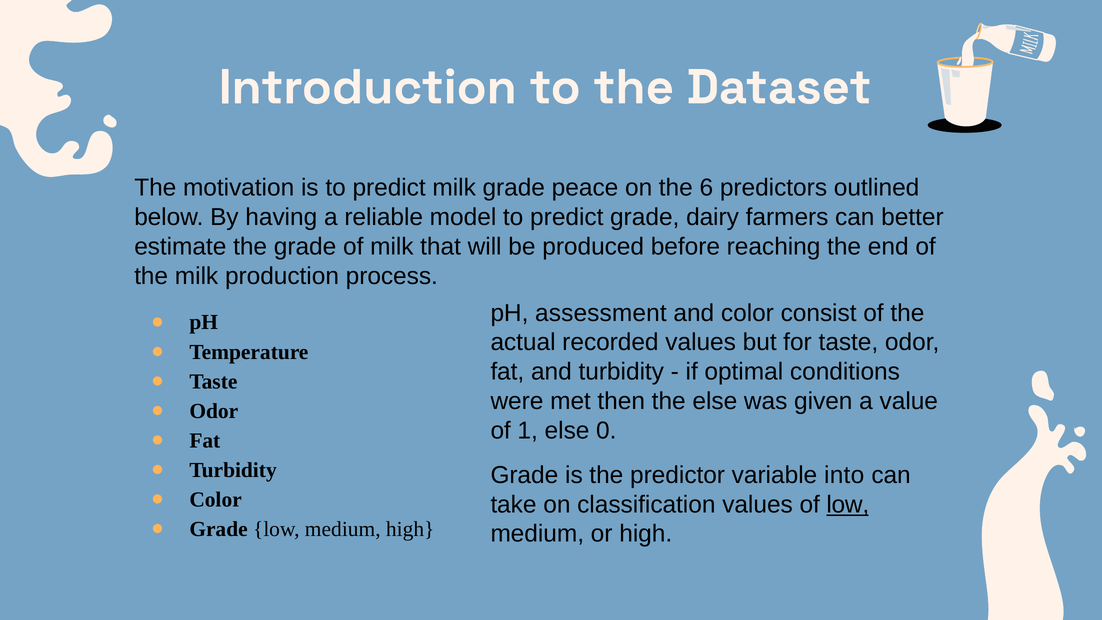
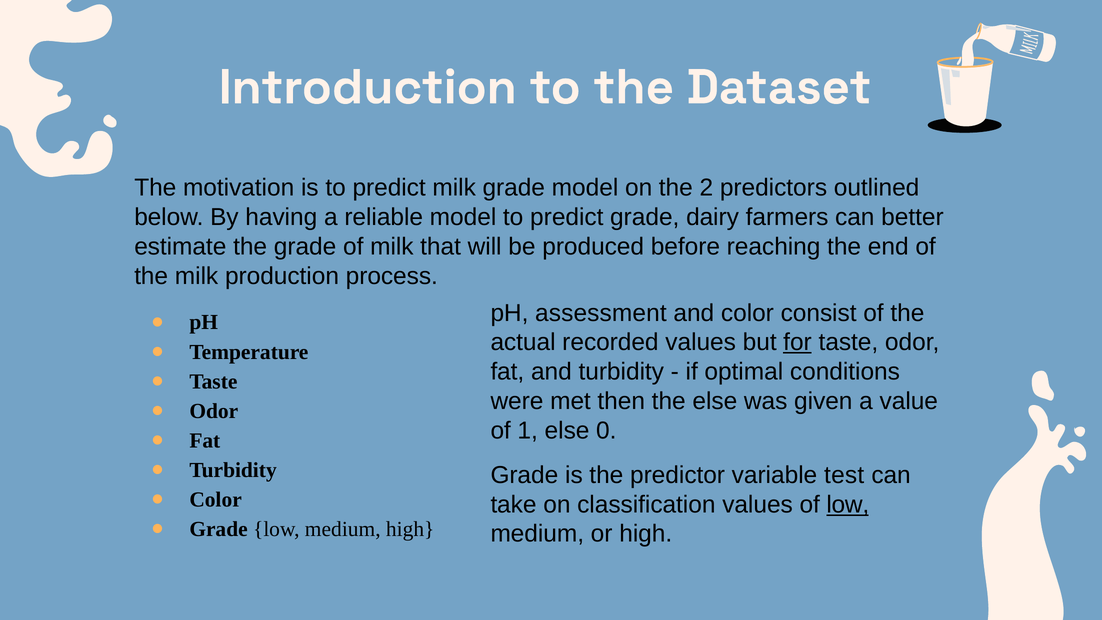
grade peace: peace -> model (585, 188)
6: 6 -> 2 (706, 188)
for underline: none -> present (797, 342)
into: into -> test (844, 475)
